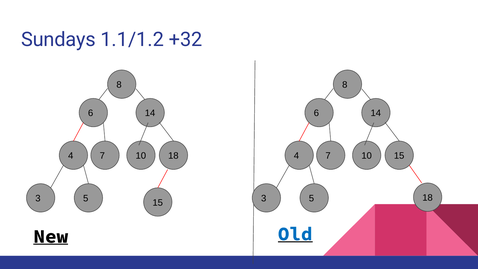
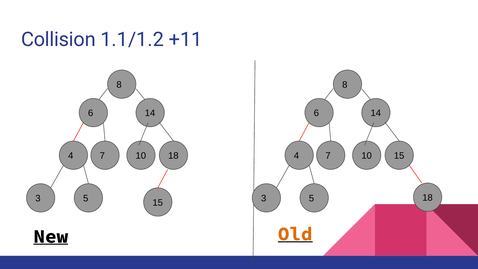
Sundays: Sundays -> Collision (58, 40)
+32: +32 -> +11 (186, 40)
Old colour: blue -> orange (295, 234)
